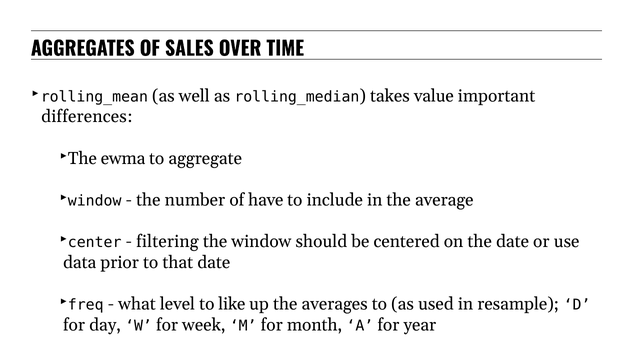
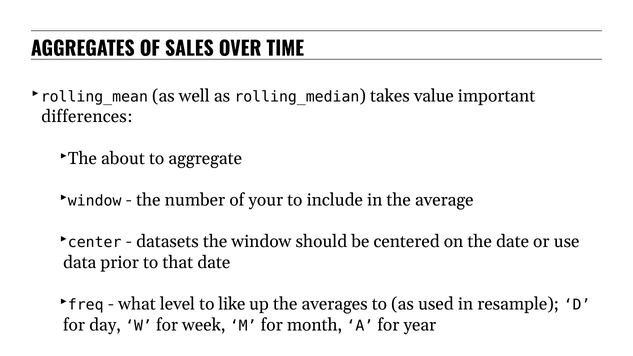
ewma: ewma -> about (123, 158)
have: have -> your (266, 200)
filtering: filtering -> datasets (167, 241)
